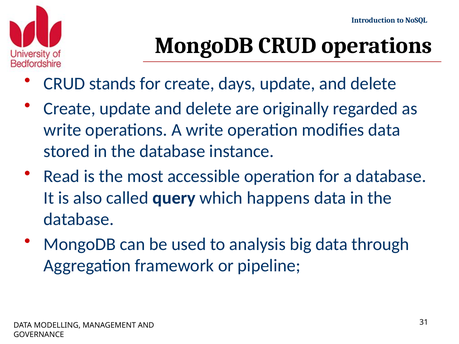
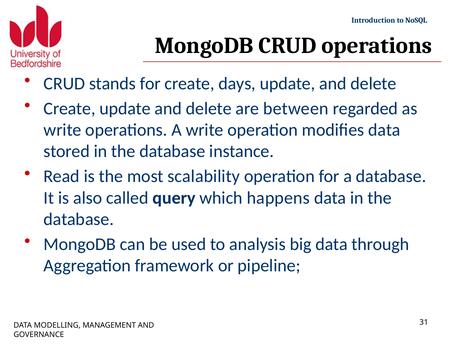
originally: originally -> between (296, 109)
accessible: accessible -> scalability (204, 177)
